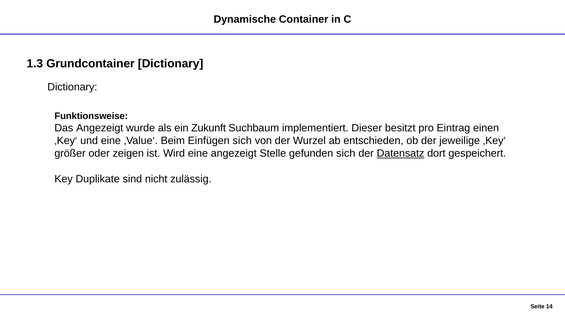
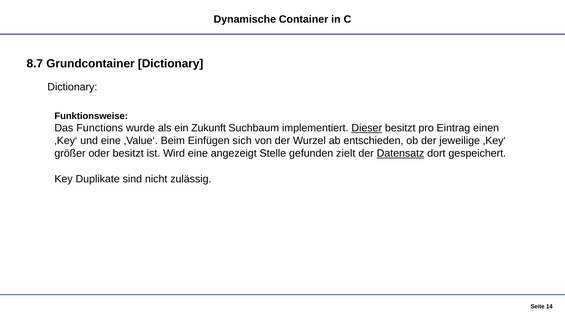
1.3: 1.3 -> 8.7 (35, 63)
Das Angezeigt: Angezeigt -> Functions (100, 128)
Dieser underline: none -> present (367, 128)
oder zeigen: zeigen -> besitzt (128, 153)
gefunden sich: sich -> zielt (346, 153)
